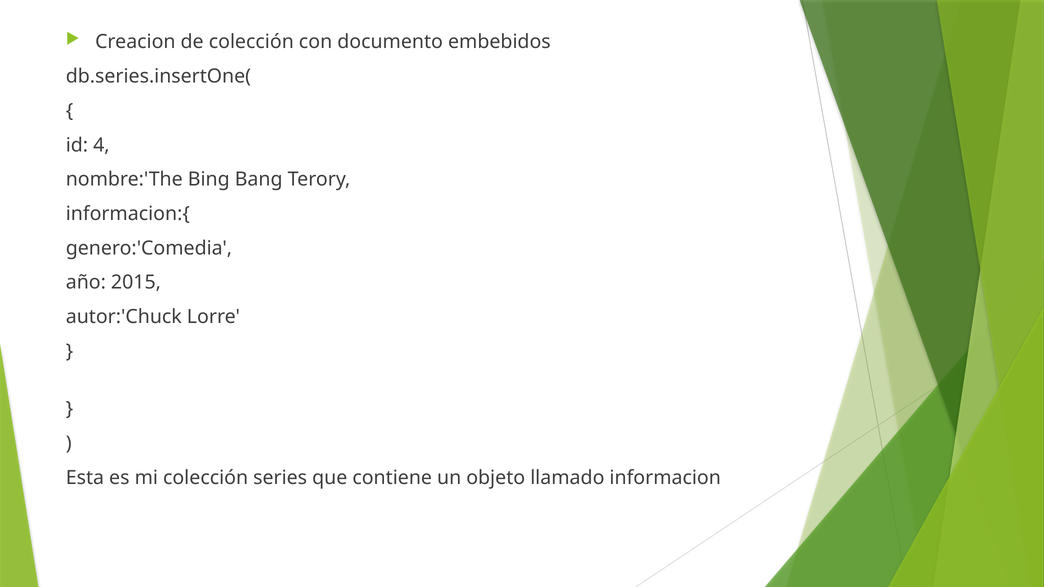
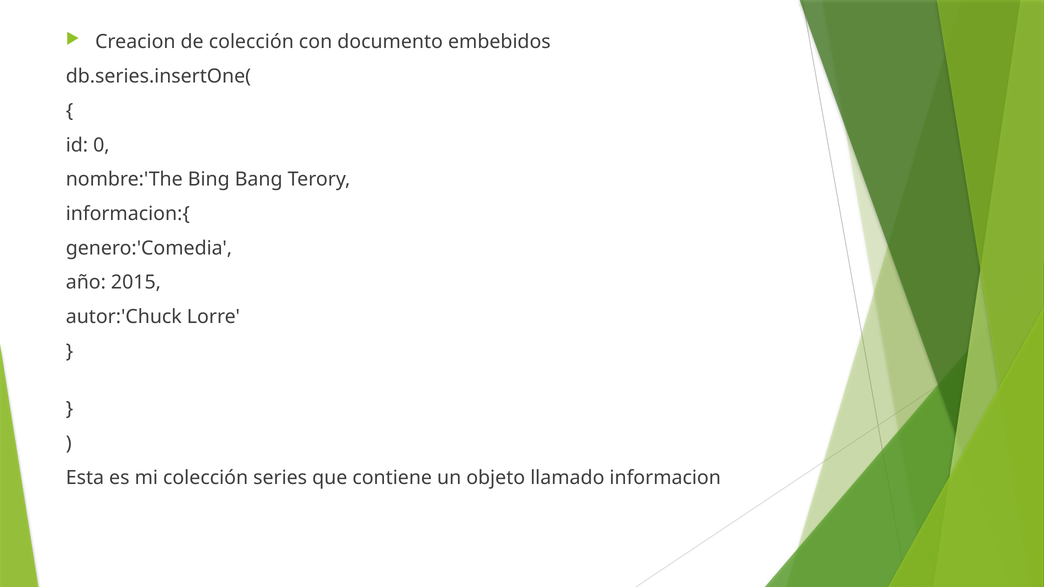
4: 4 -> 0 (101, 145)
